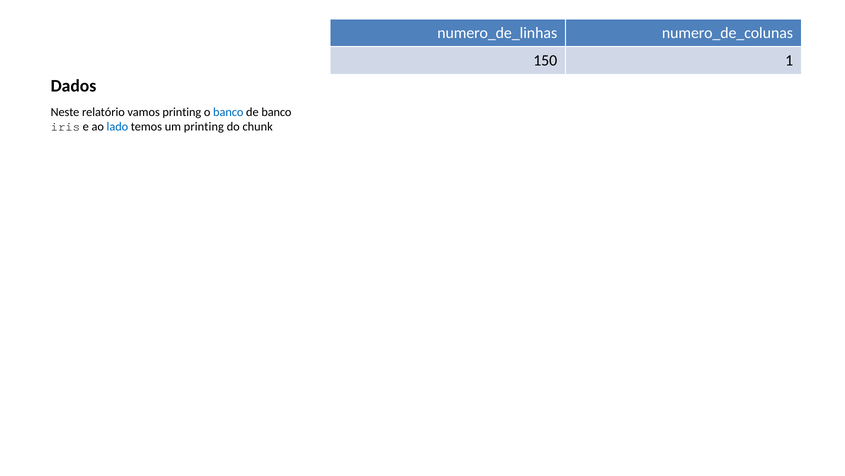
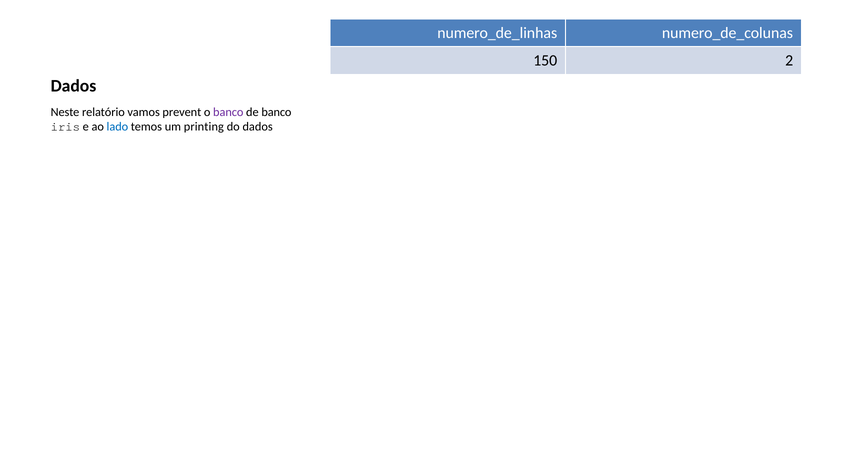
1: 1 -> 2 (789, 61)
vamos printing: printing -> prevent (182, 112)
banco colour: blue -> purple (228, 112)
do chunk: chunk -> dados (258, 127)
